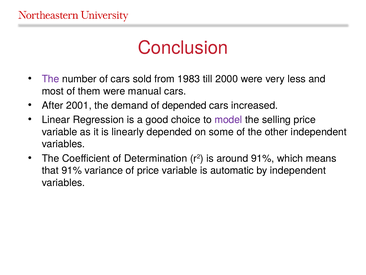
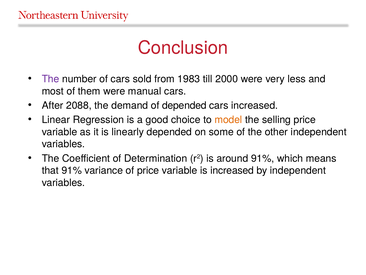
2001: 2001 -> 2088 (79, 105)
model colour: purple -> orange (228, 119)
is automatic: automatic -> increased (232, 170)
